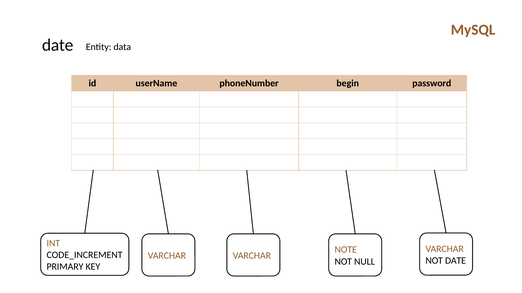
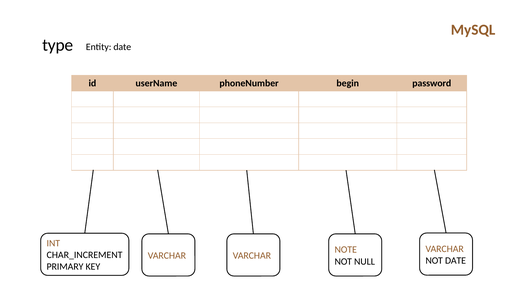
date: date -> type (58, 45)
Entity data: data -> date (122, 47)
CODE_INCREMENT: CODE_INCREMENT -> CHAR_INCREMENT (85, 256)
